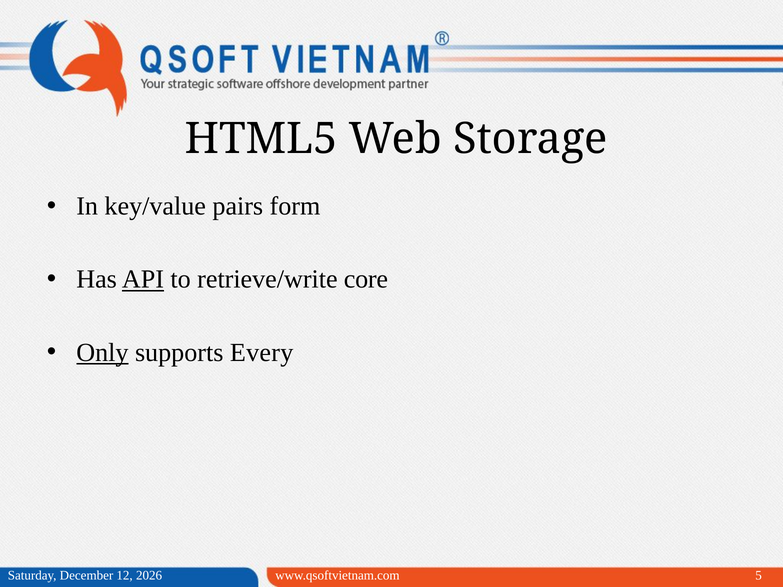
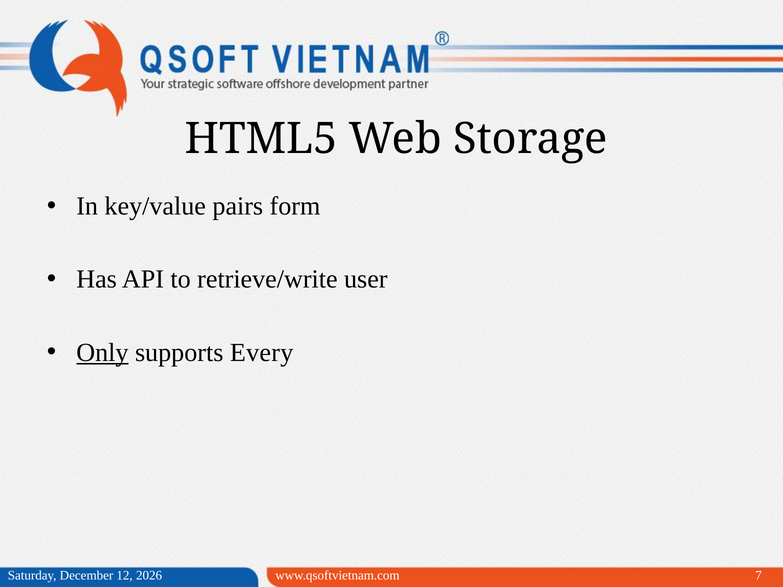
API underline: present -> none (143, 279)
core: core -> user (366, 279)
5: 5 -> 7 (759, 576)
